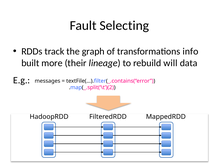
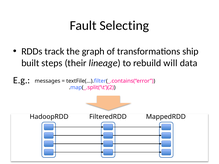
info: info -> ship (190, 51)
more: more -> steps (52, 63)
